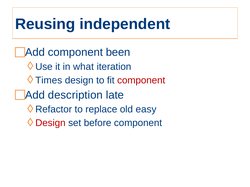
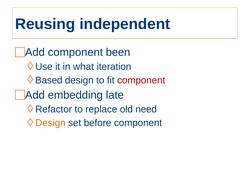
Times: Times -> Based (49, 80)
description: description -> embedding (75, 95)
easy: easy -> need (146, 110)
Design colour: red -> orange (50, 123)
